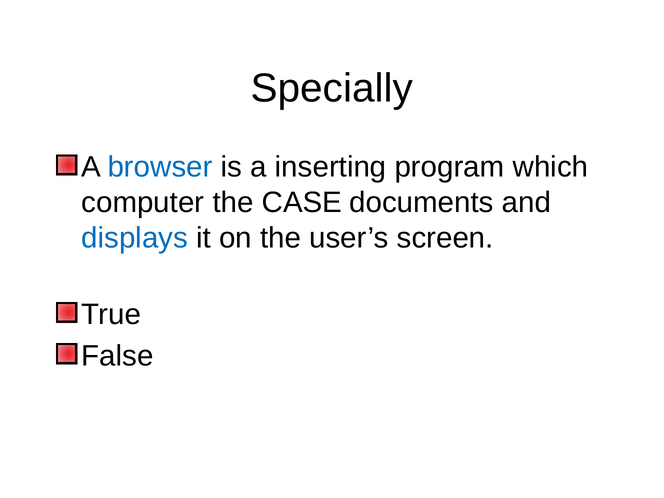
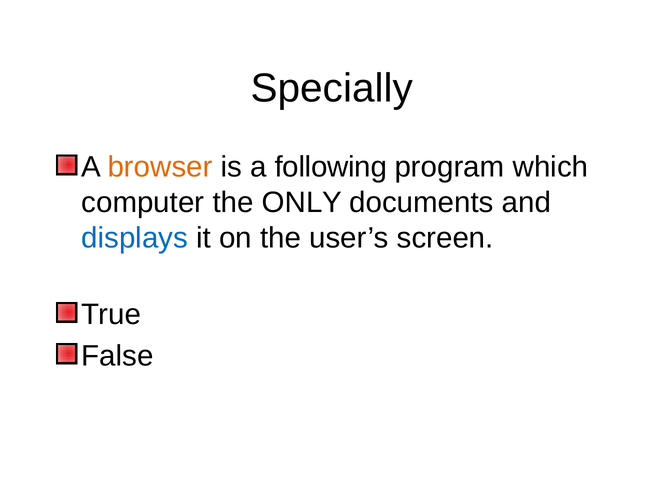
browser colour: blue -> orange (160, 167)
inserting: inserting -> following (331, 167)
CASE: CASE -> ONLY (302, 202)
